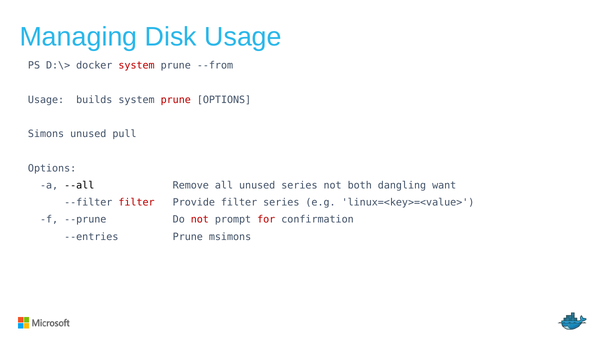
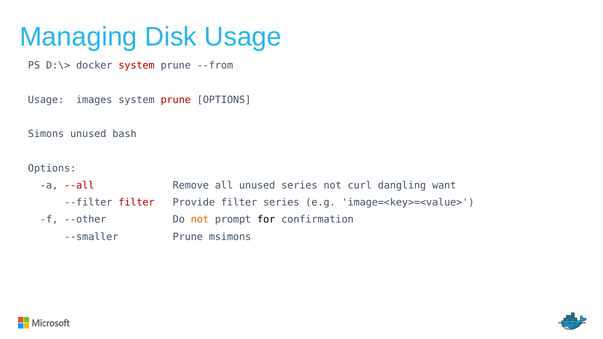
builds: builds -> images (94, 100)
pull: pull -> bash (125, 134)
--all colour: black -> red (79, 186)
both: both -> curl (360, 186)
linux=<key>=<value>: linux=<key>=<value> -> image=<key>=<value> (408, 203)
--prune: --prune -> --other (85, 220)
not colour: red -> orange (200, 220)
for colour: red -> black (266, 220)
--entries: --entries -> --smaller (91, 237)
